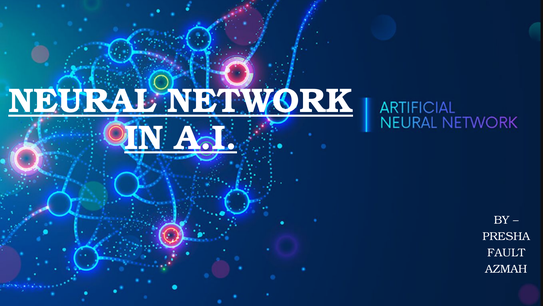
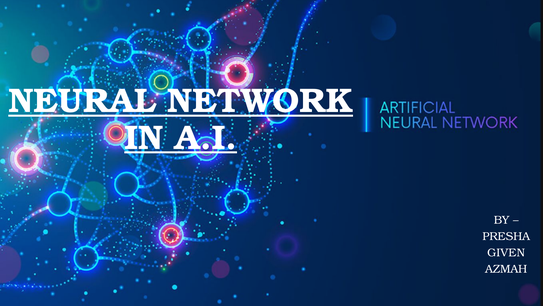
FAULT: FAULT -> GIVEN (506, 252)
